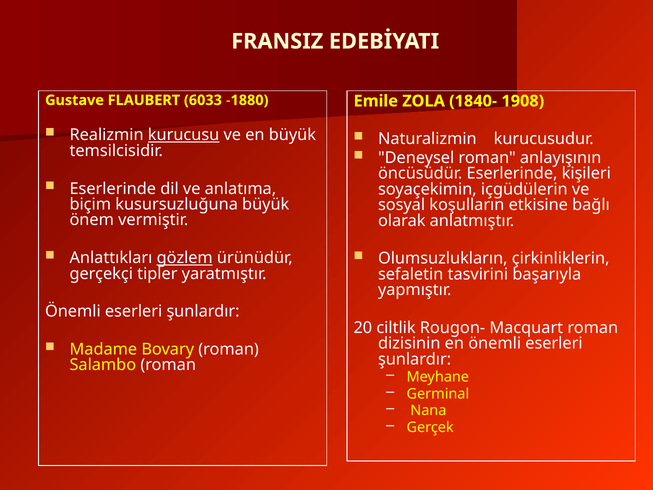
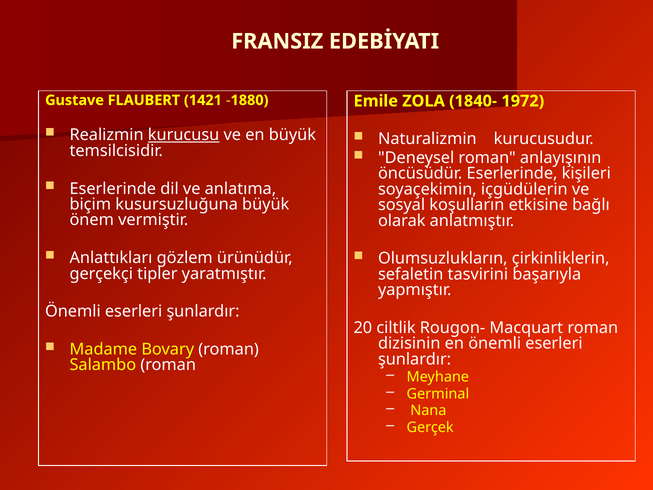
6033: 6033 -> 1421 (203, 100)
1908: 1908 -> 1972 (523, 101)
gözlem underline: present -> none (185, 258)
